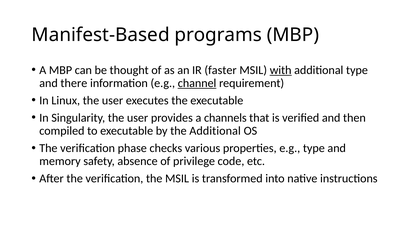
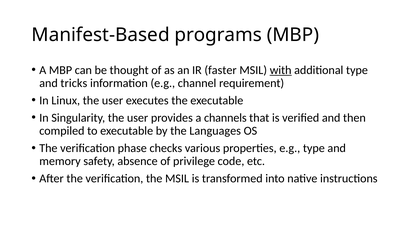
there: there -> tricks (74, 83)
channel underline: present -> none (197, 83)
the Additional: Additional -> Languages (215, 131)
